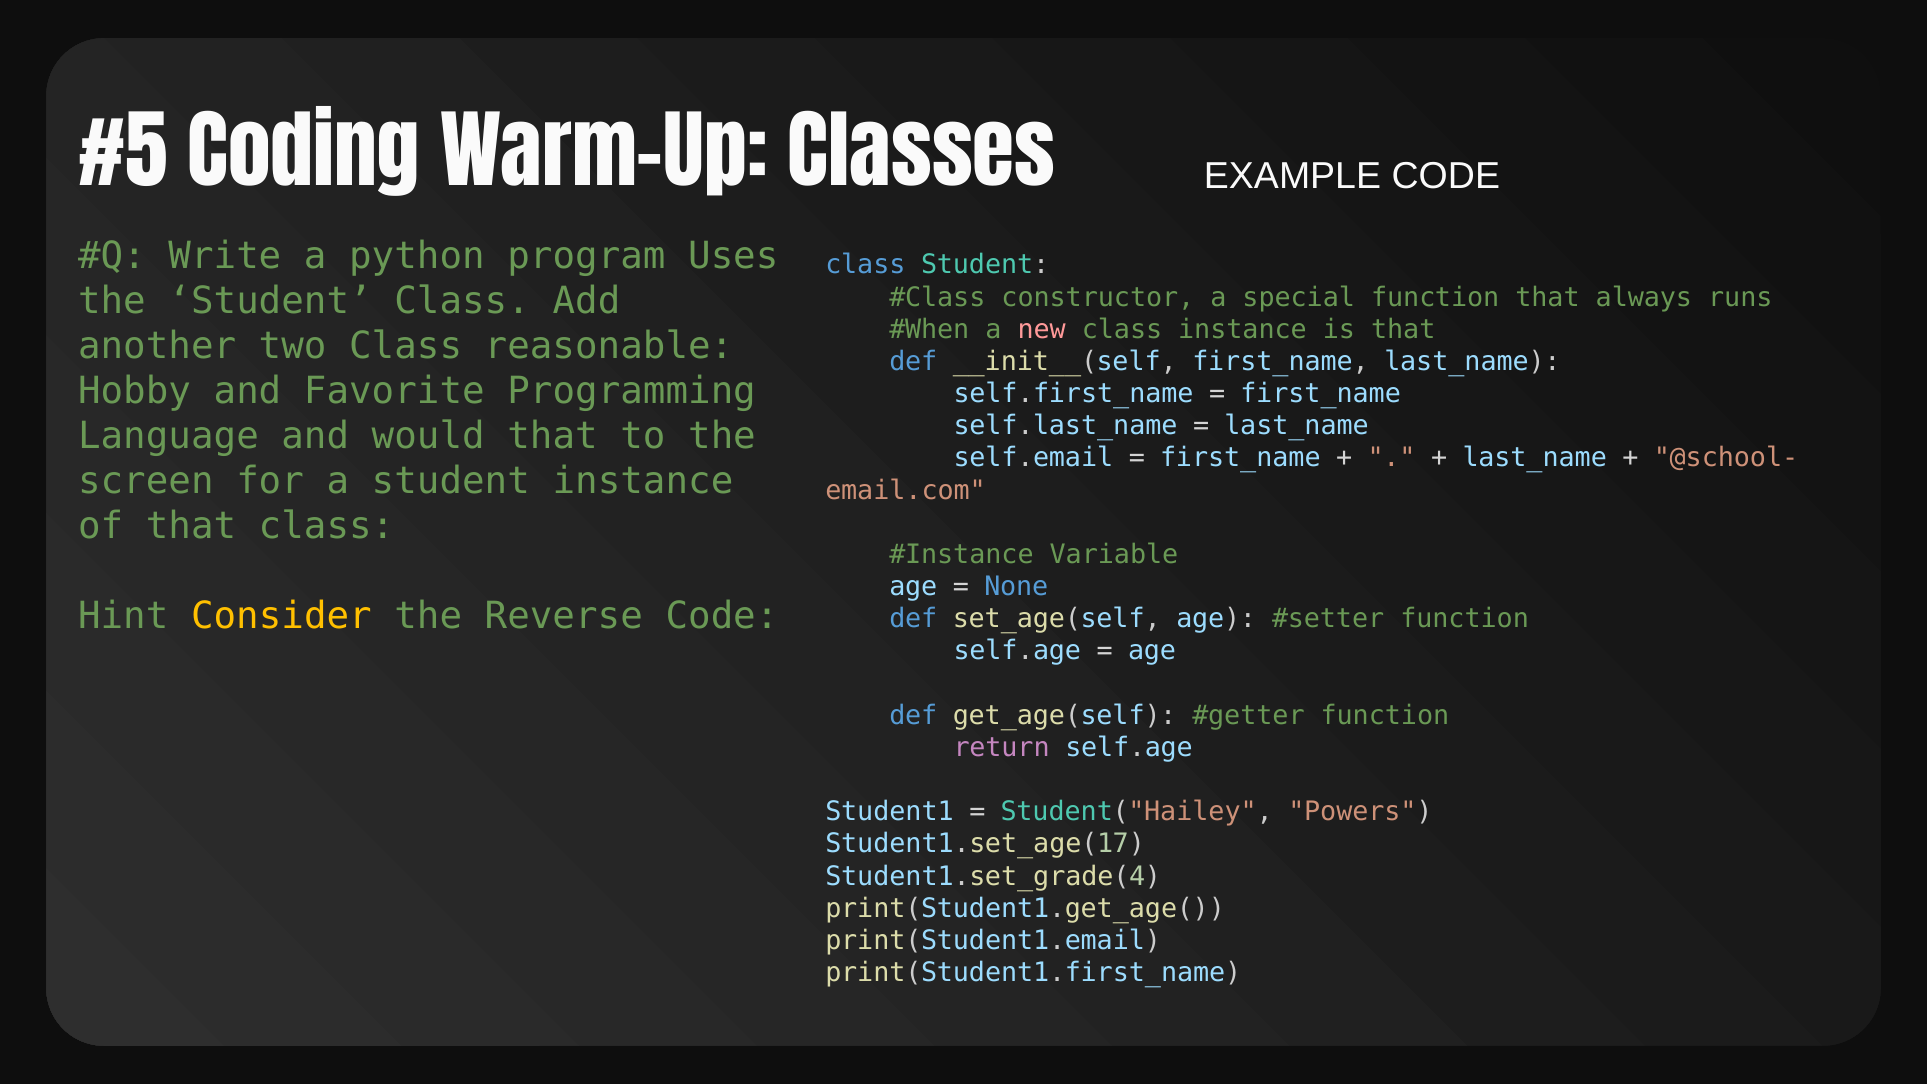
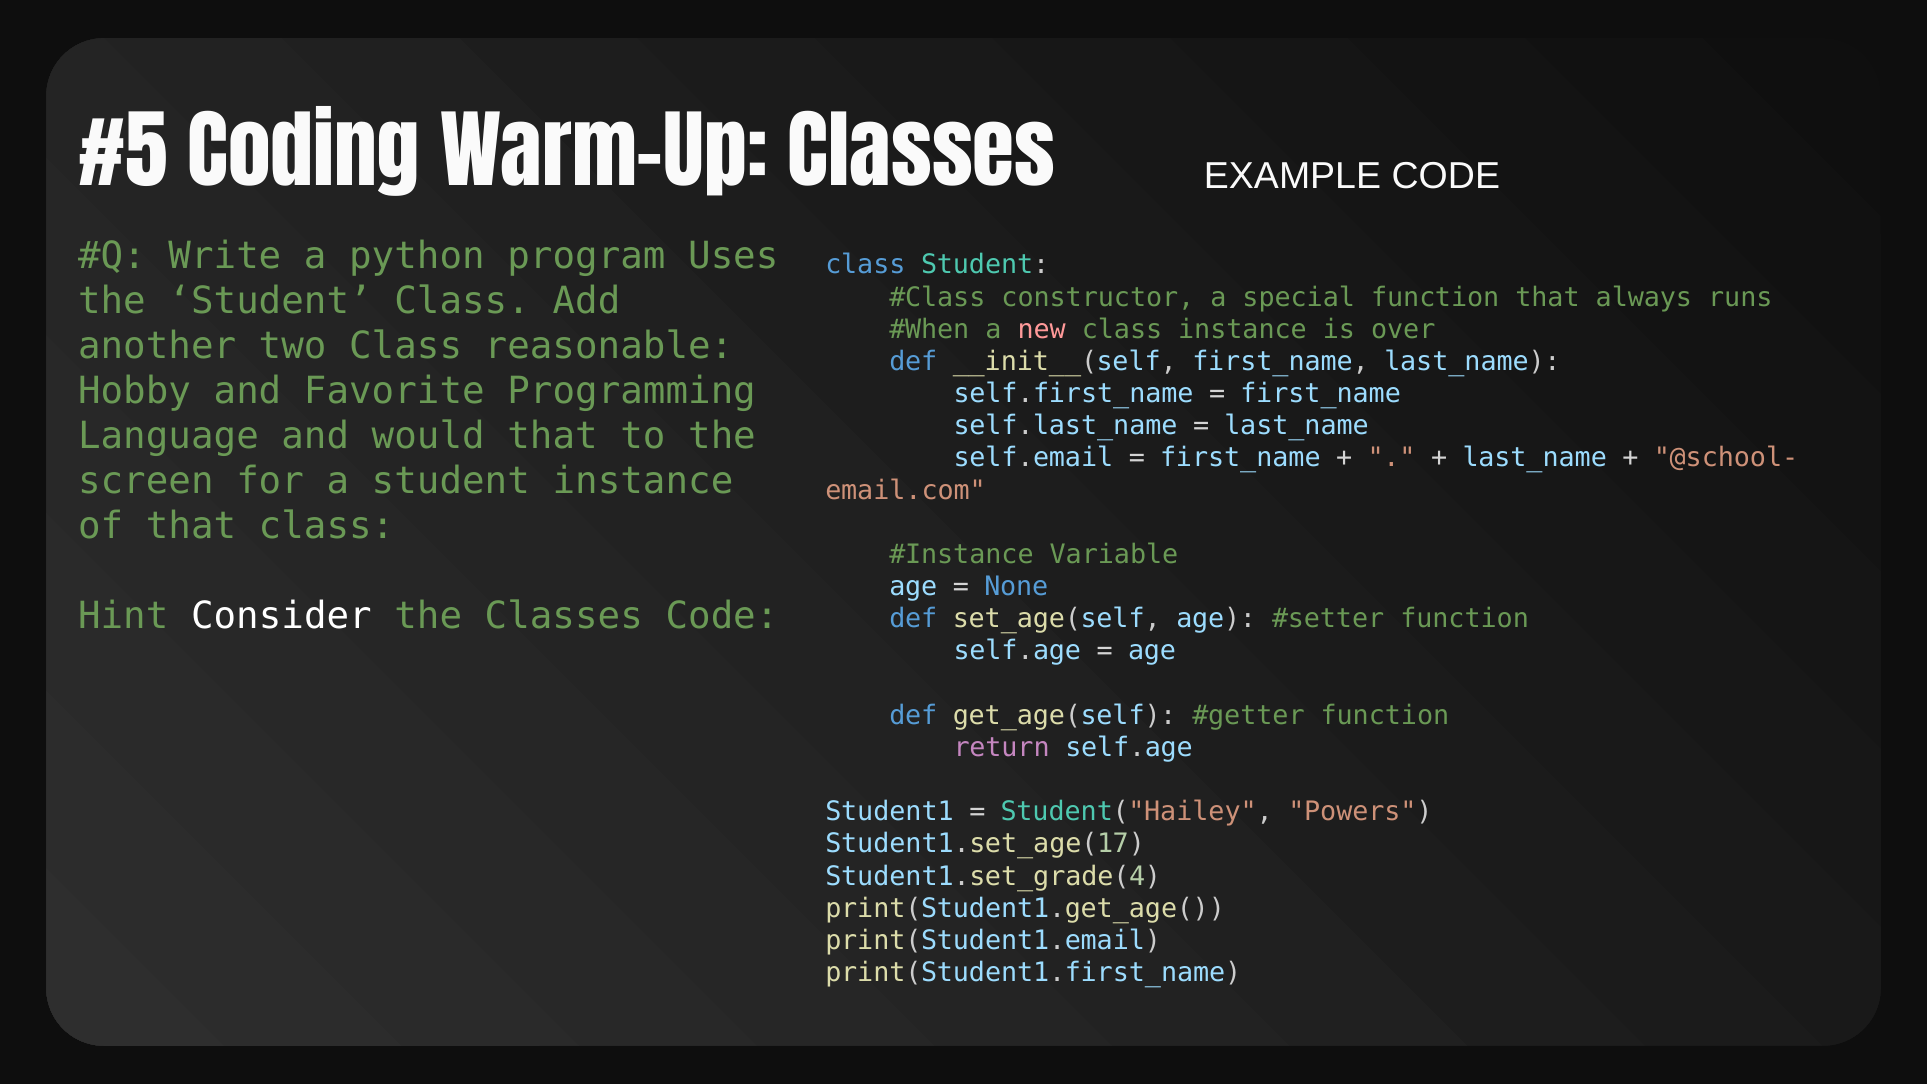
is that: that -> over (1403, 329)
Consider colour: yellow -> white (281, 616)
the Reverse: Reverse -> Classes (564, 616)
